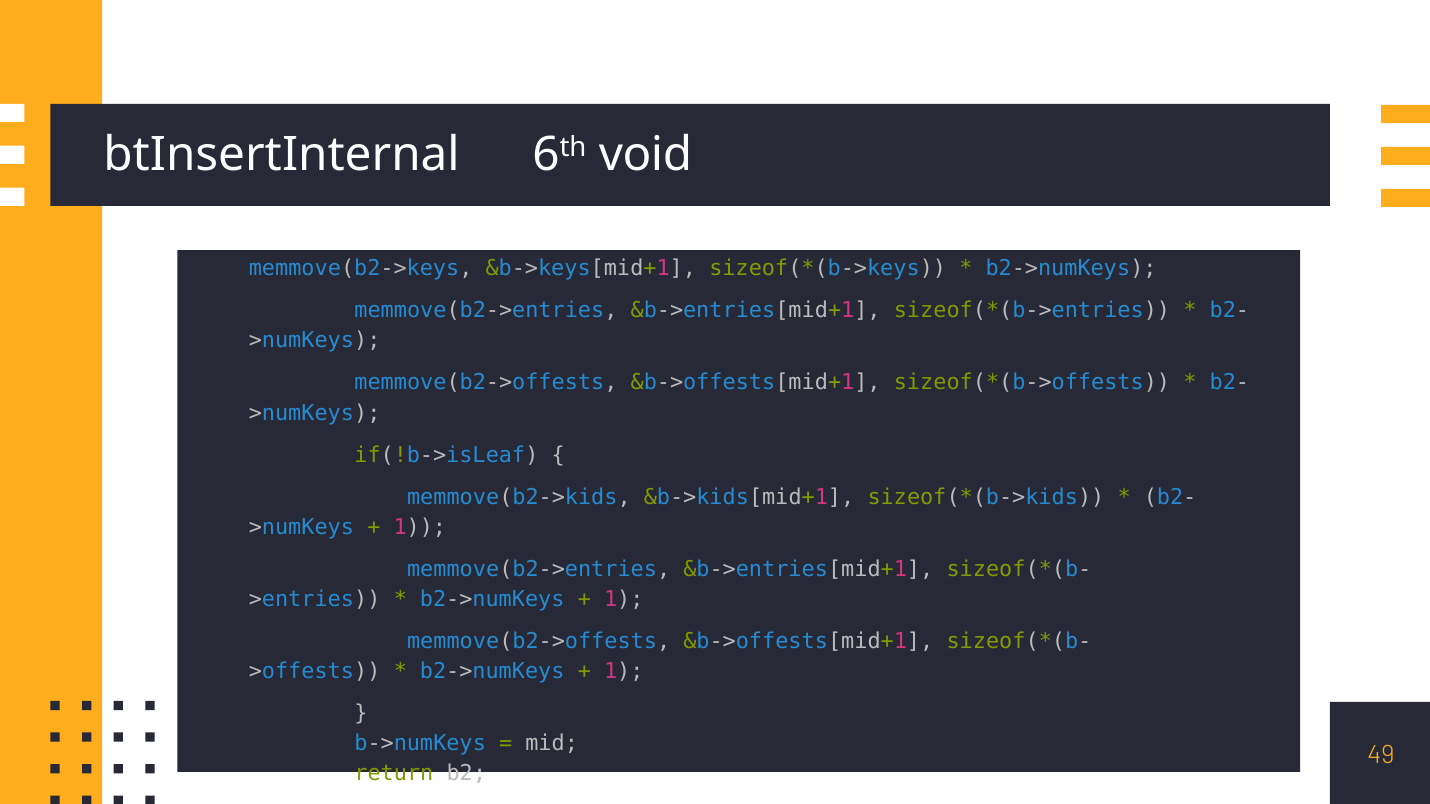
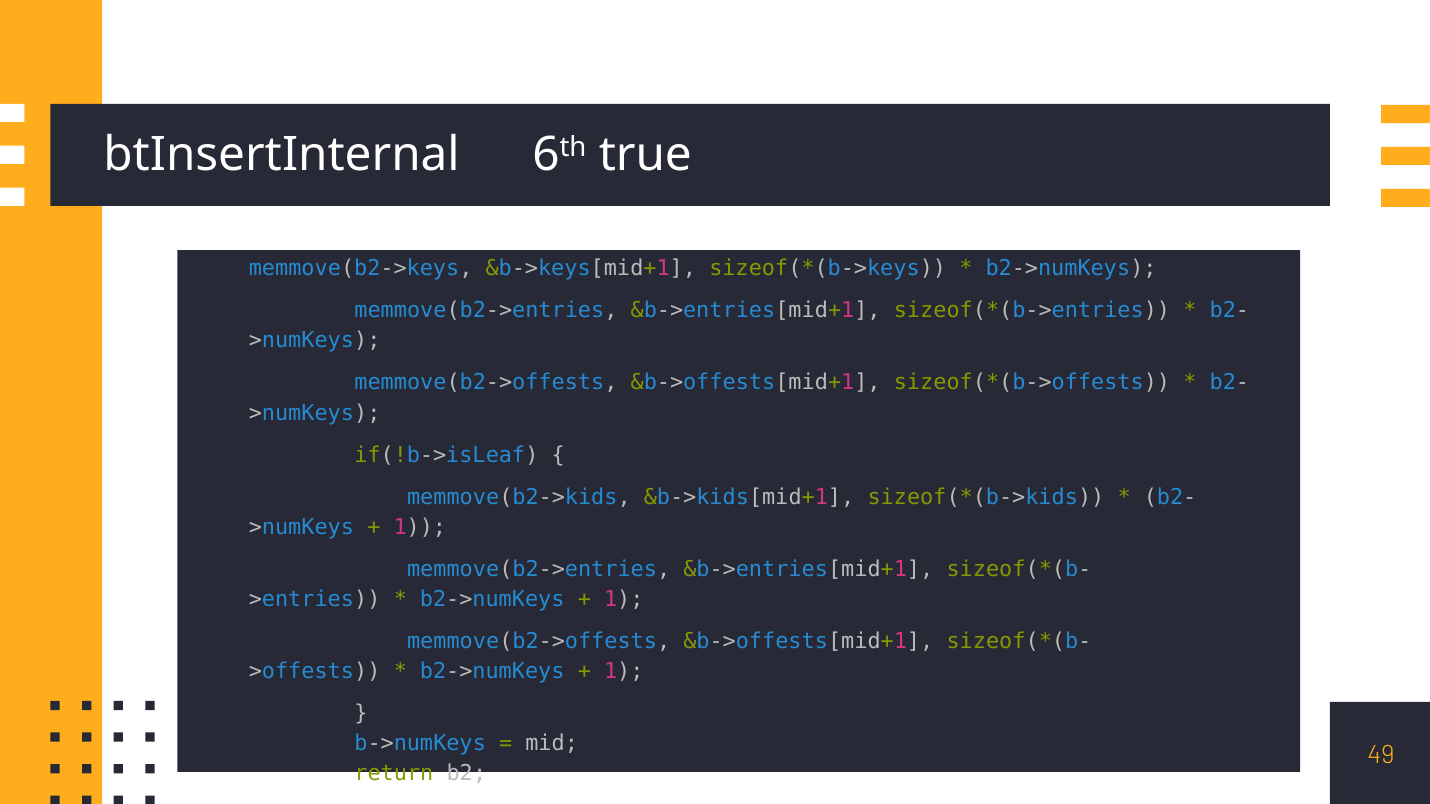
void: void -> true (645, 155)
